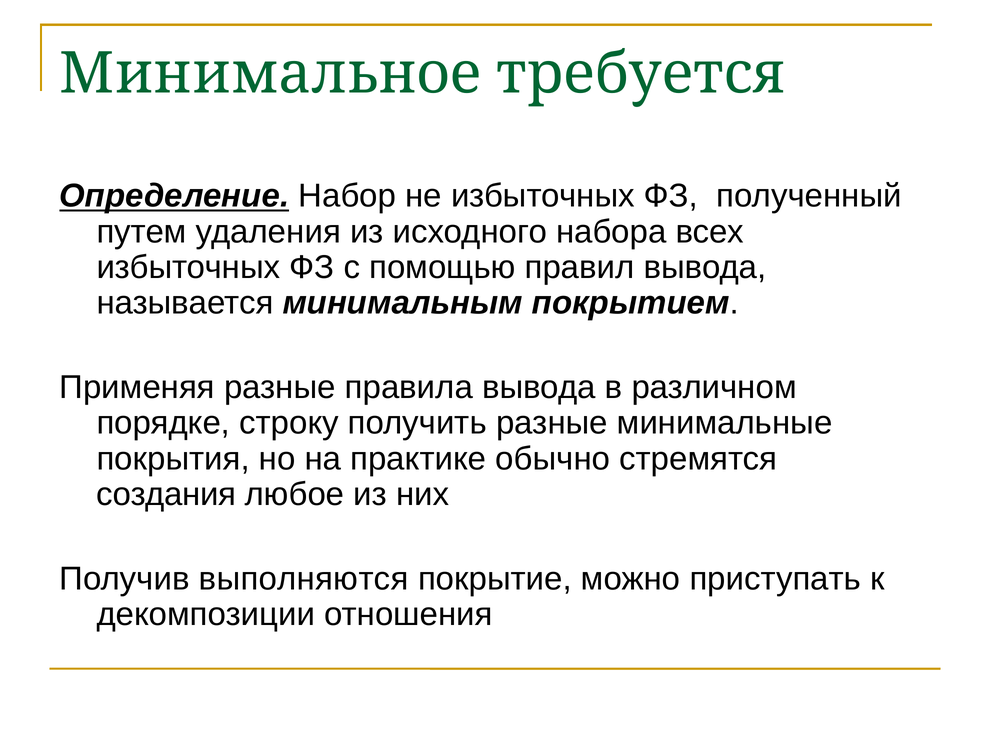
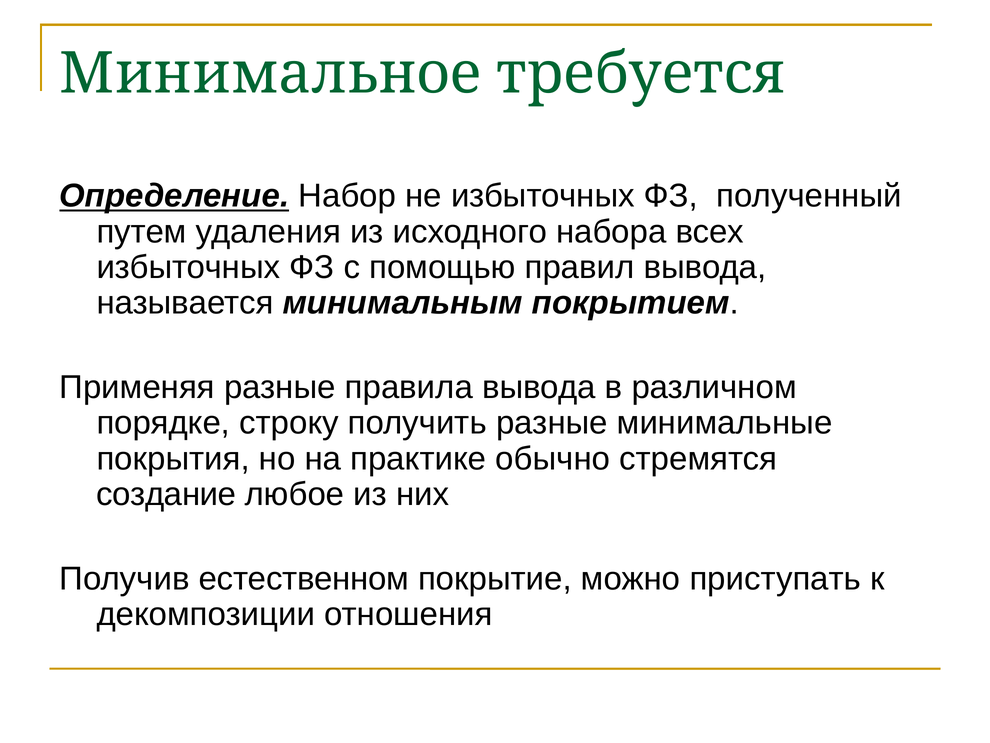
создания: создания -> создание (166, 494)
выполняются: выполняются -> естественном (304, 578)
